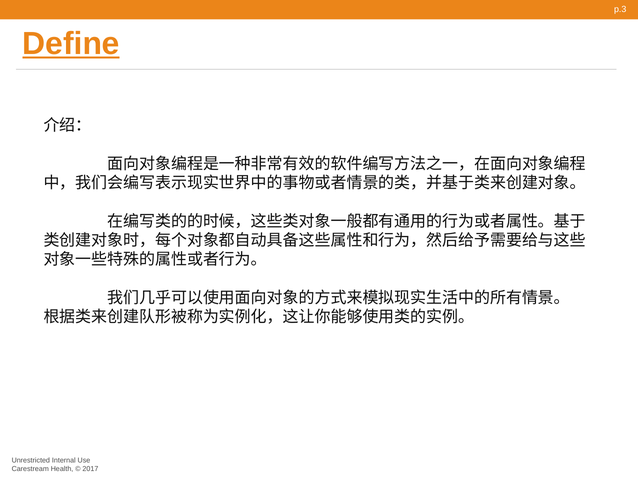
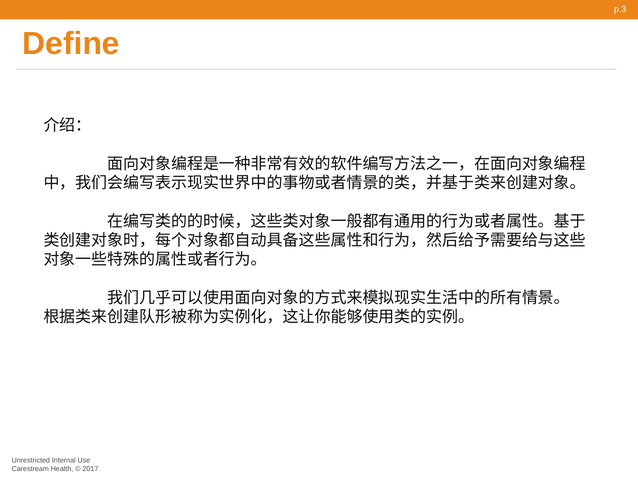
Define underline: present -> none (71, 44)
